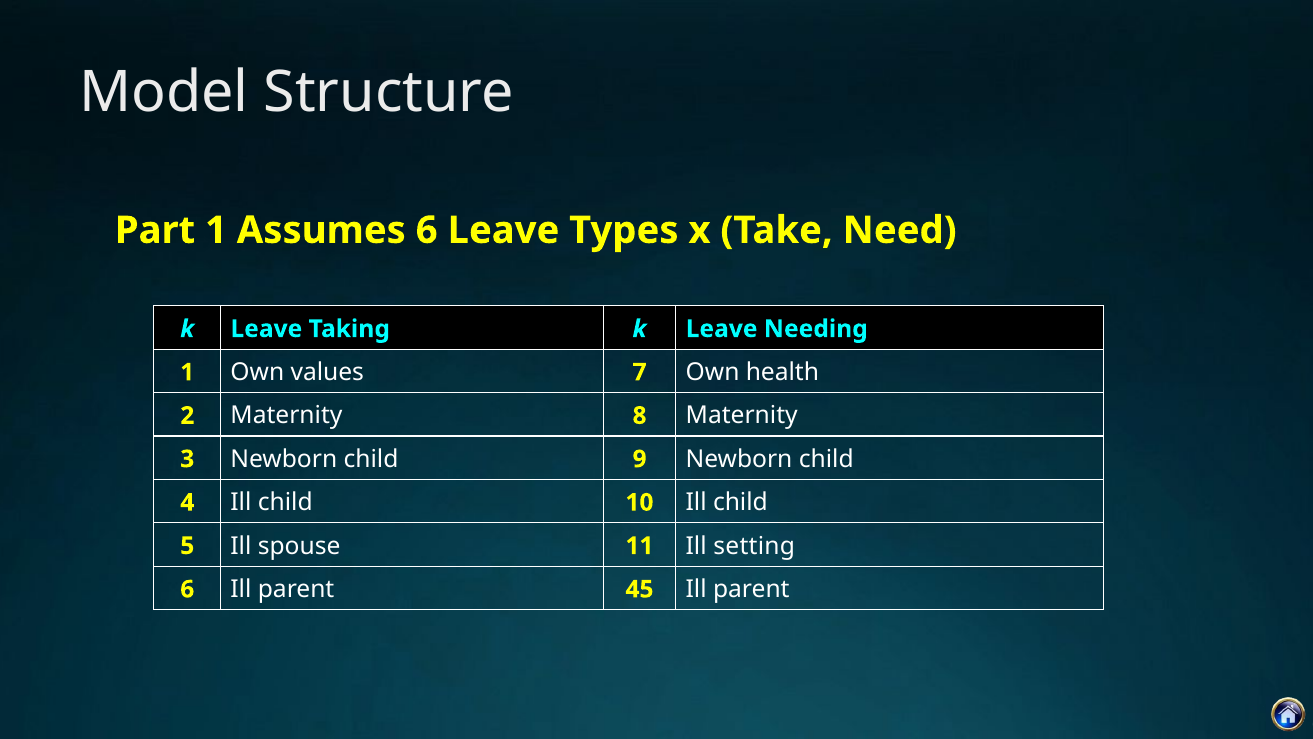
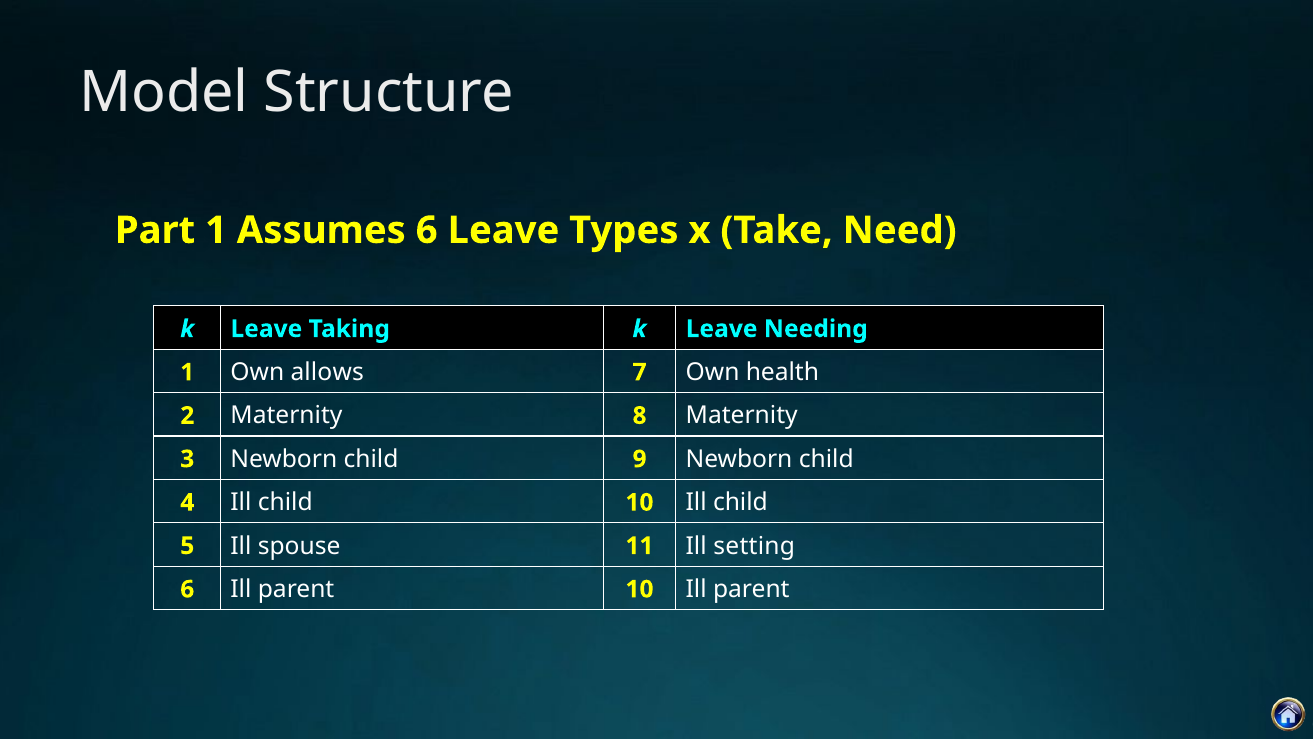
values: values -> allows (327, 372)
parent 45: 45 -> 10 (640, 589)
